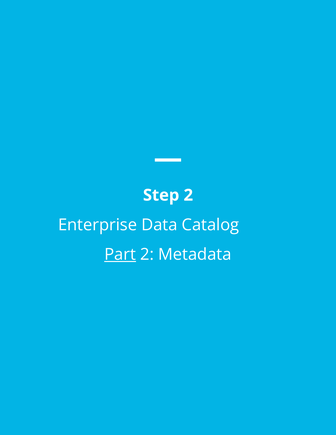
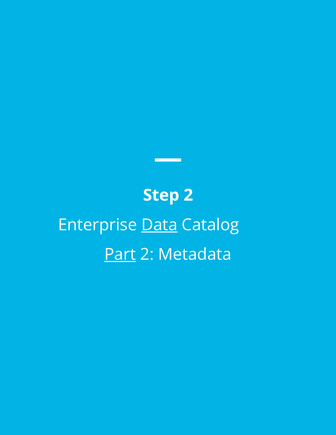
Data underline: none -> present (159, 225)
